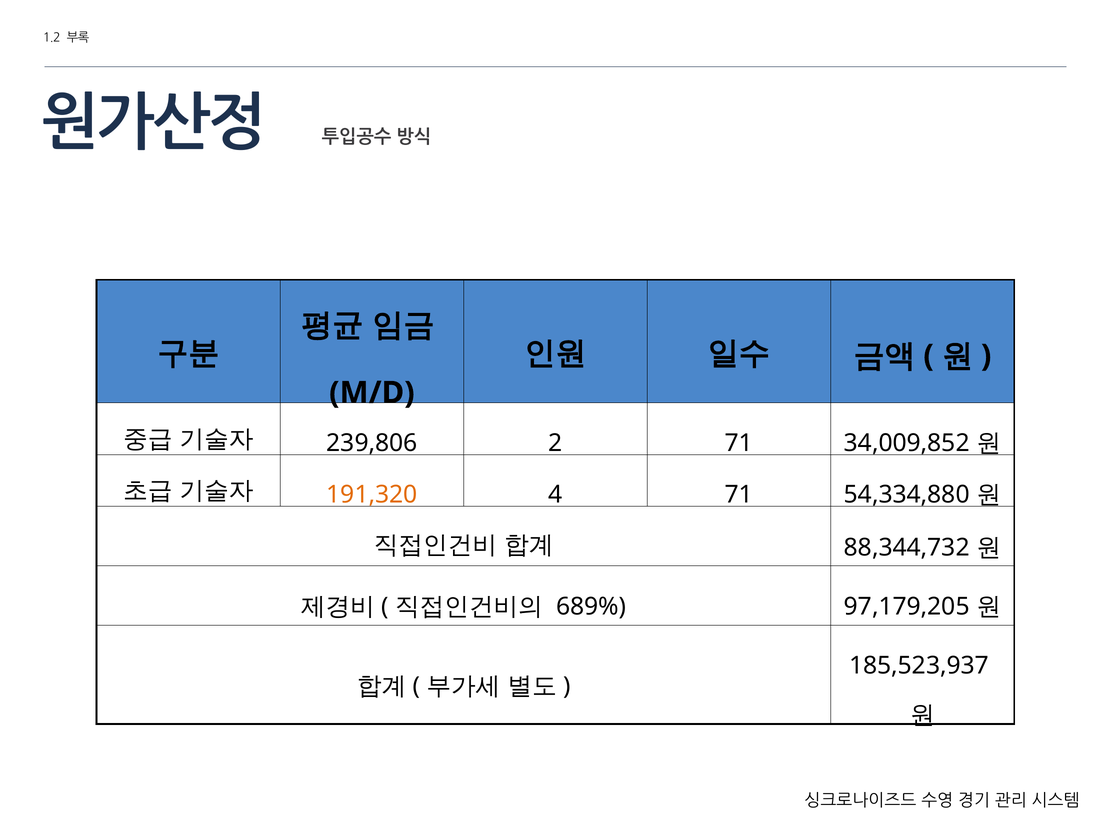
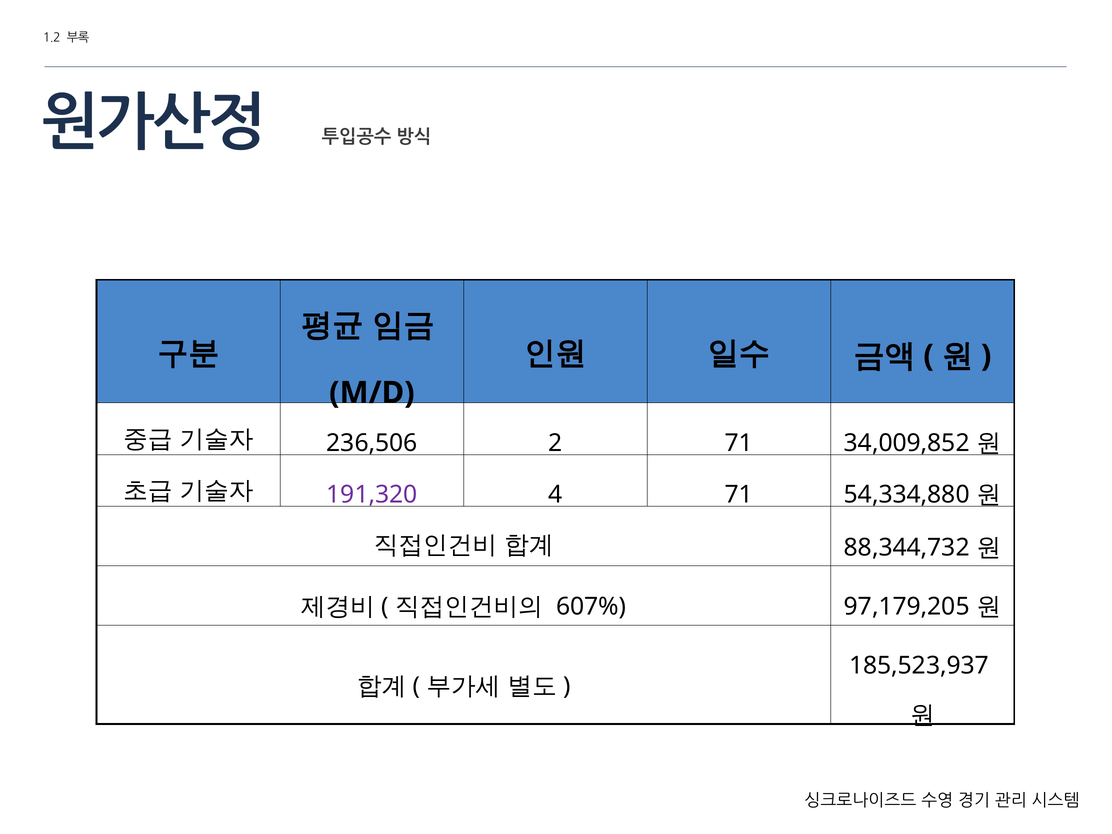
239,806: 239,806 -> 236,506 (372, 443)
191,320 colour: orange -> purple (372, 495)
689%: 689% -> 607% (591, 607)
